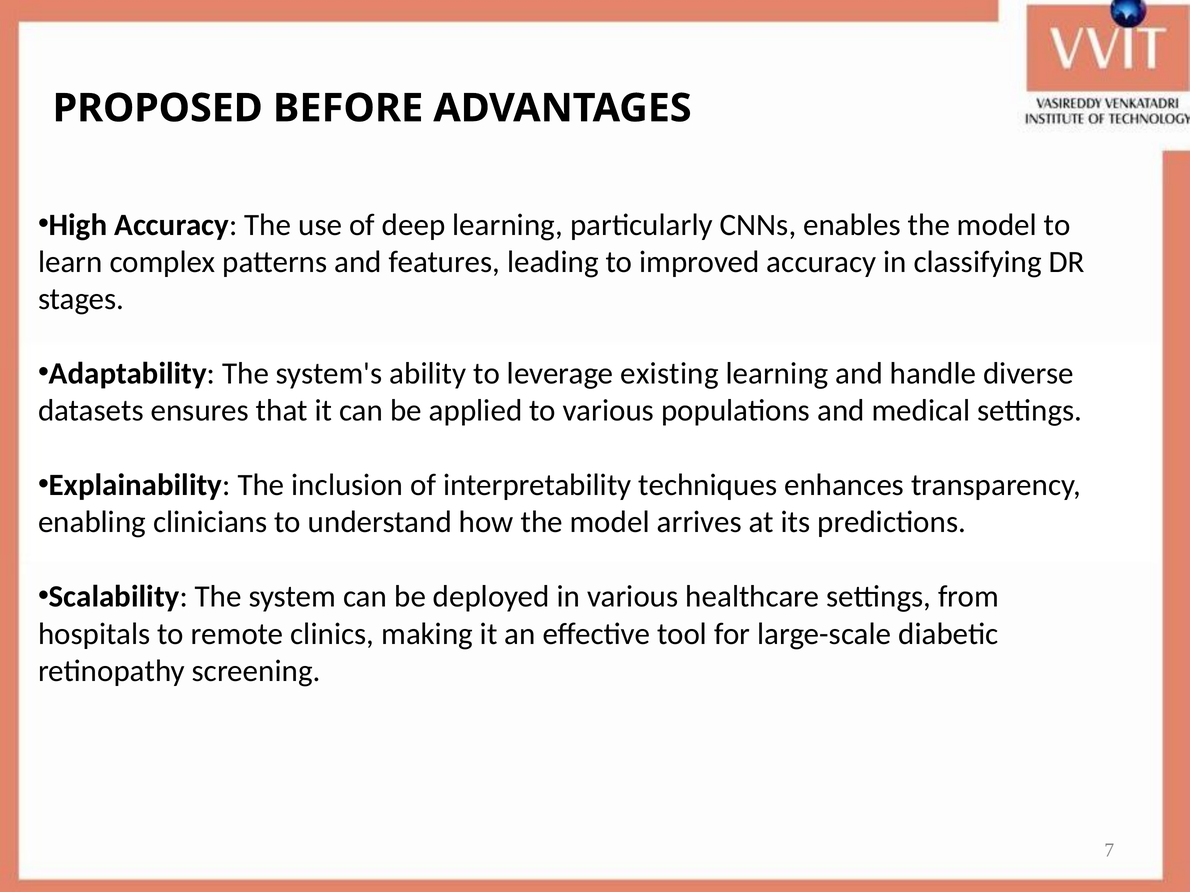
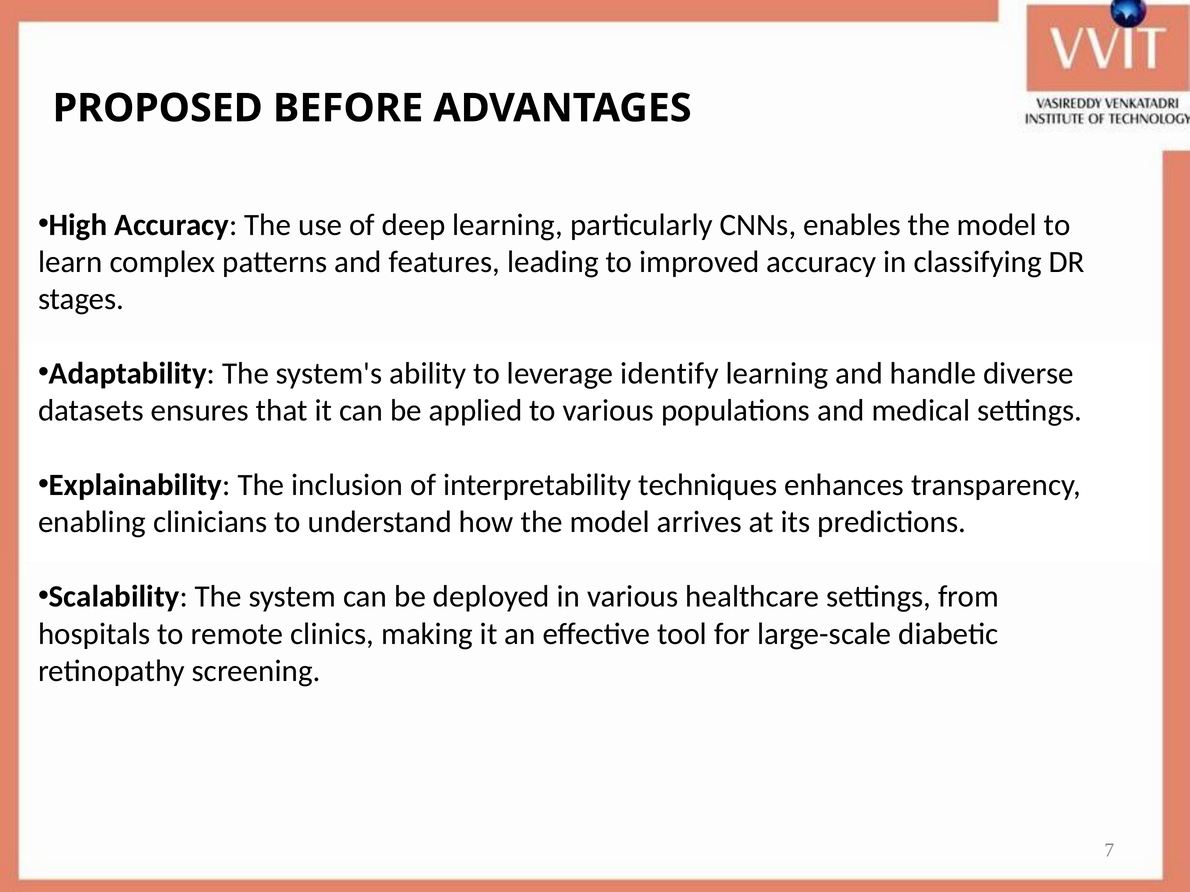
existing: existing -> identify (669, 374)
